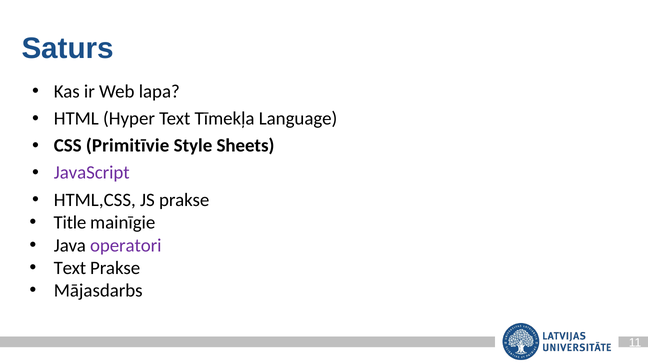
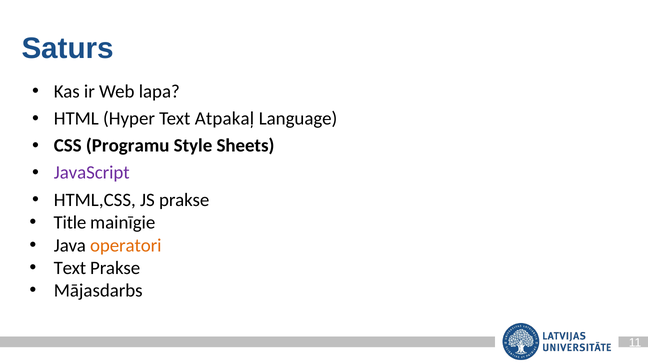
Tīmekļa: Tīmekļa -> Atpakaļ (224, 119)
Primitīvie: Primitīvie -> Programu (128, 146)
operatori colour: purple -> orange (126, 246)
